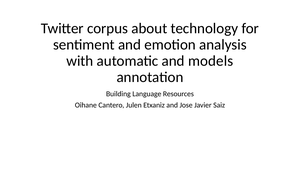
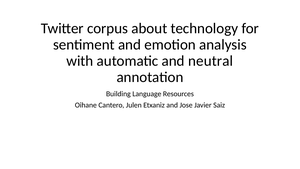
models: models -> neutral (211, 61)
